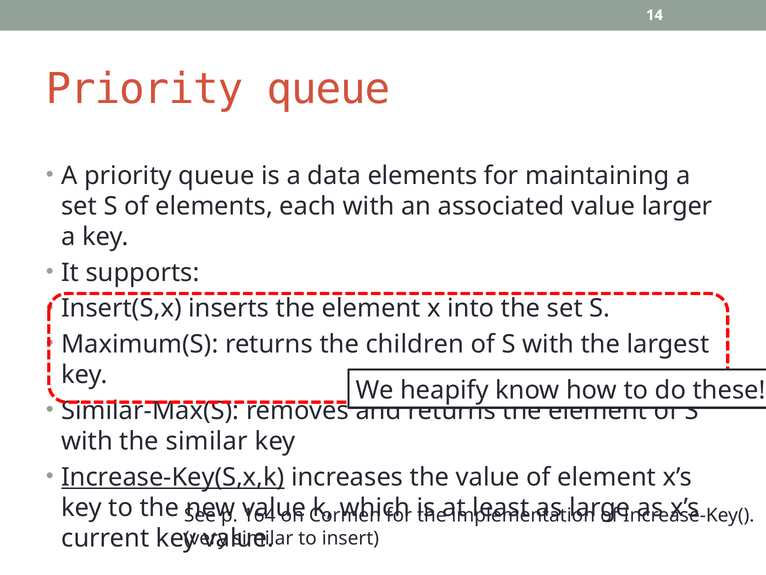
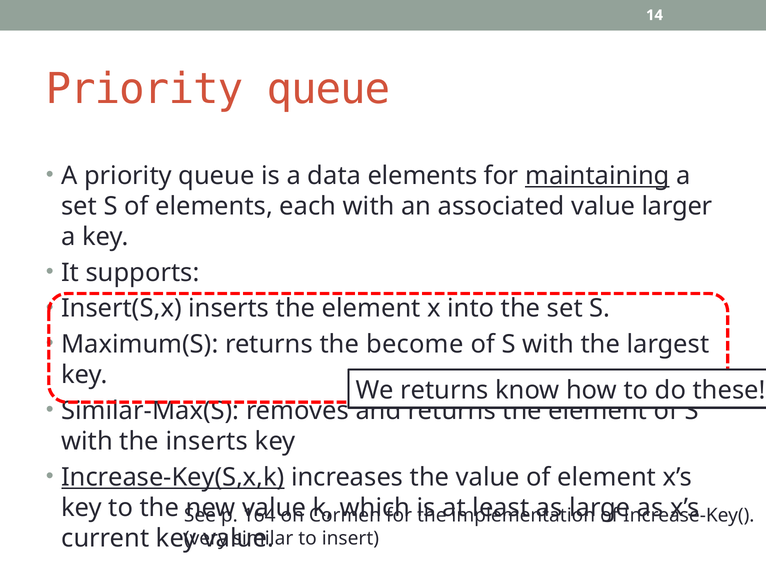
maintaining underline: none -> present (597, 176)
children: children -> become (415, 344)
We heapify: heapify -> returns (444, 390)
the similar: similar -> inserts (207, 441)
